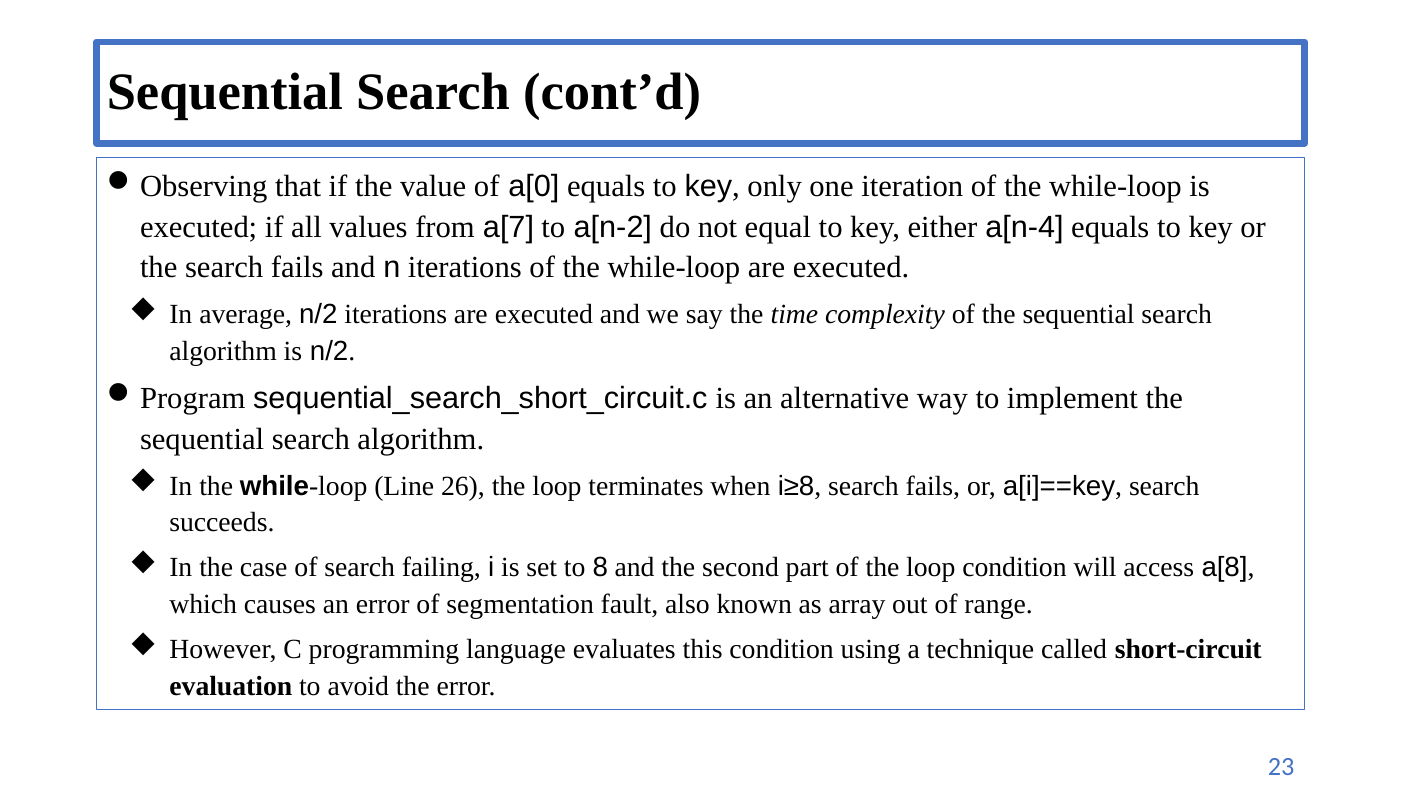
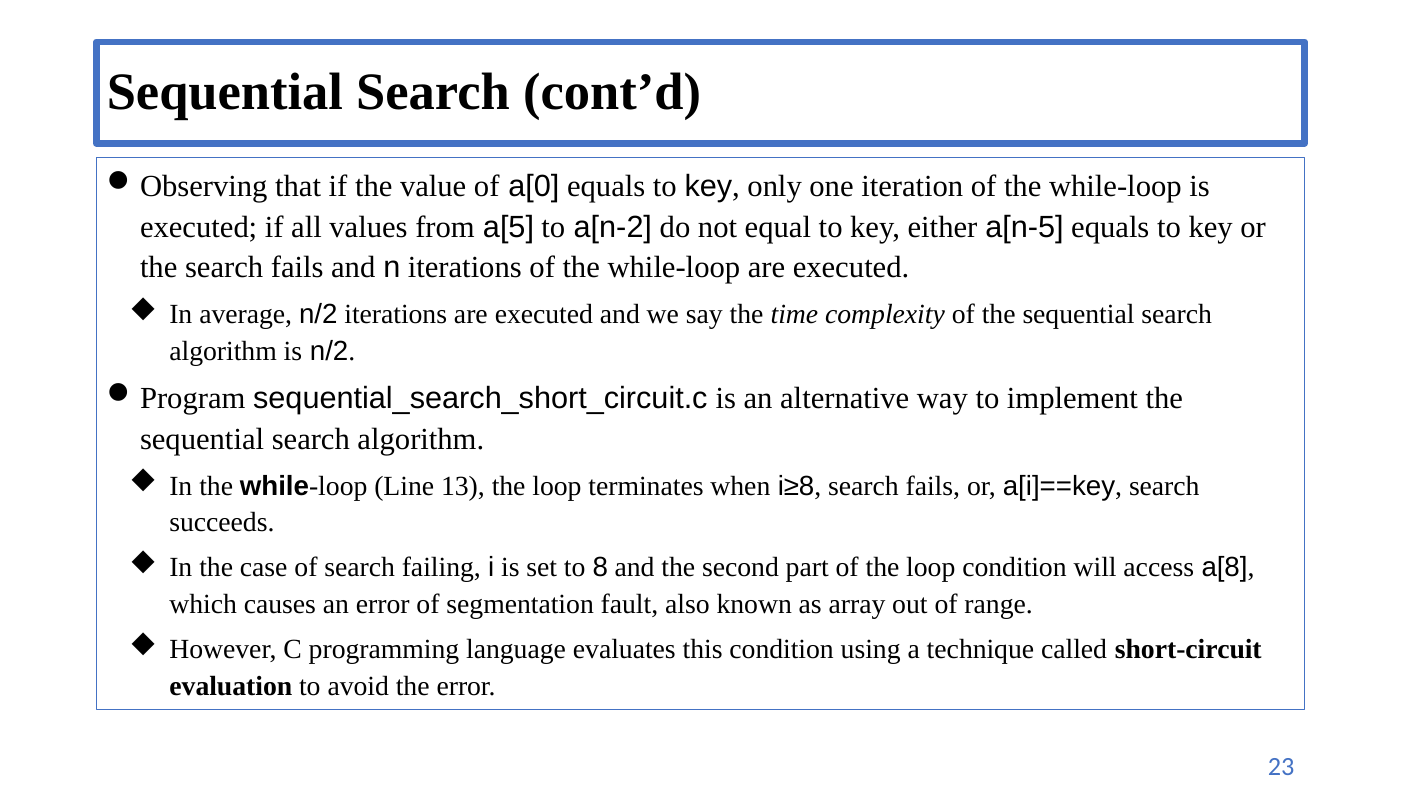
a[7: a[7 -> a[5 (508, 227)
a[n-4: a[n-4 -> a[n-5 (1025, 227)
26: 26 -> 13 (463, 486)
